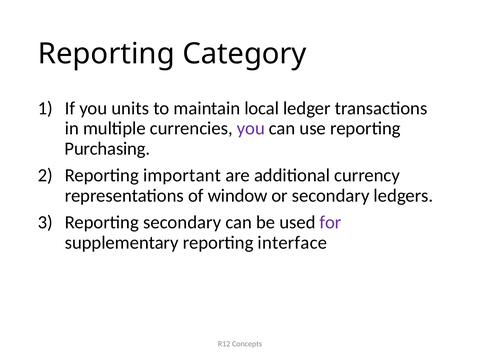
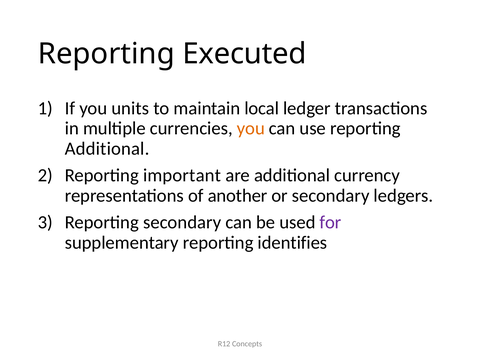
Category: Category -> Executed (244, 54)
you colour: purple -> orange (251, 128)
Purchasing: Purchasing -> Additional (107, 149)
window: window -> another (238, 196)
interface: interface -> identifies (292, 243)
